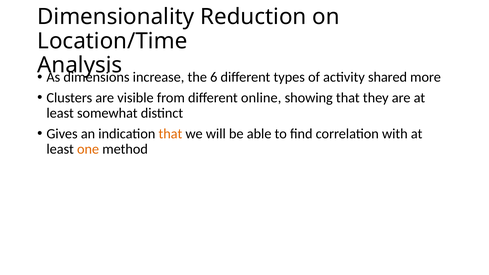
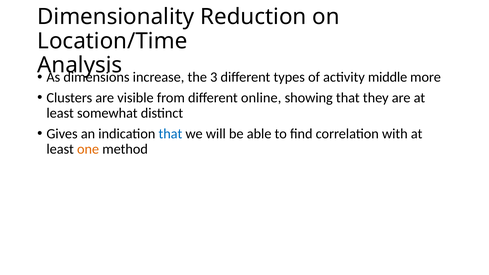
6: 6 -> 3 (214, 77)
shared: shared -> middle (388, 77)
that colour: orange -> blue (170, 134)
